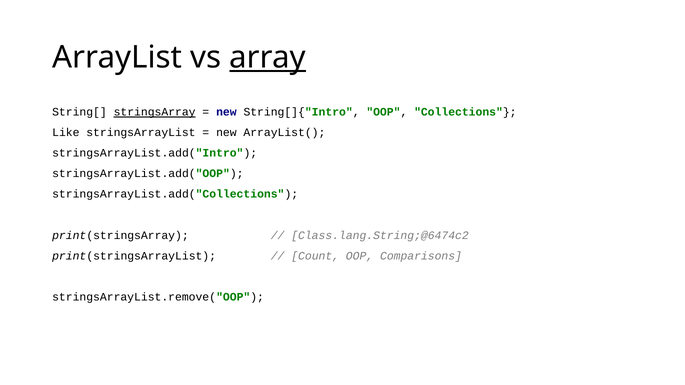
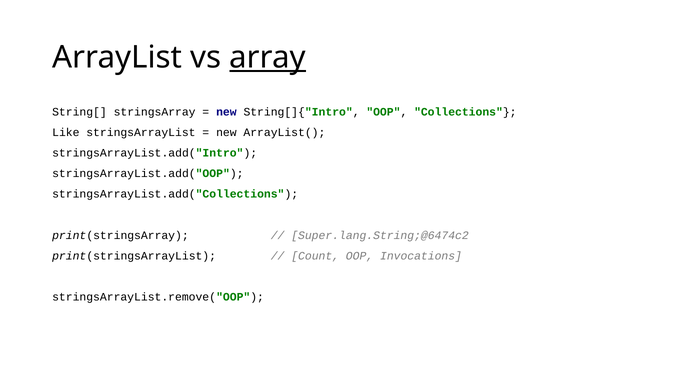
stringsArray underline: present -> none (155, 112)
Class.lang.String;@6474c2: Class.lang.String;@6474c2 -> Super.lang.String;@6474c2 (380, 235)
Comparisons: Comparisons -> Invocations (421, 256)
